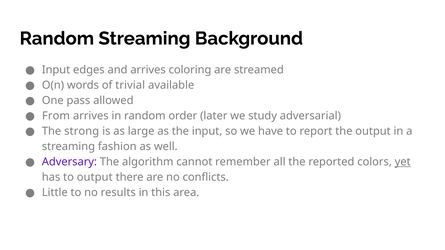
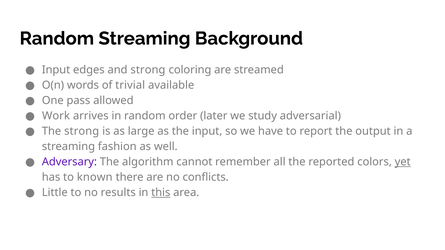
and arrives: arrives -> strong (148, 70)
From: From -> Work (56, 116)
to output: output -> known (95, 177)
this underline: none -> present (161, 193)
